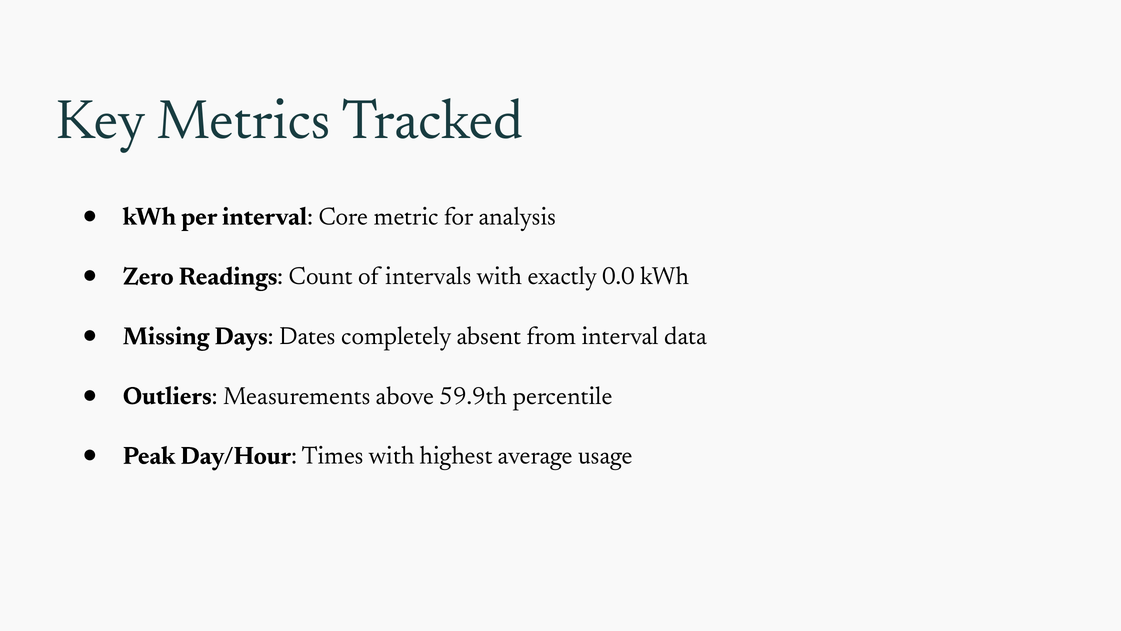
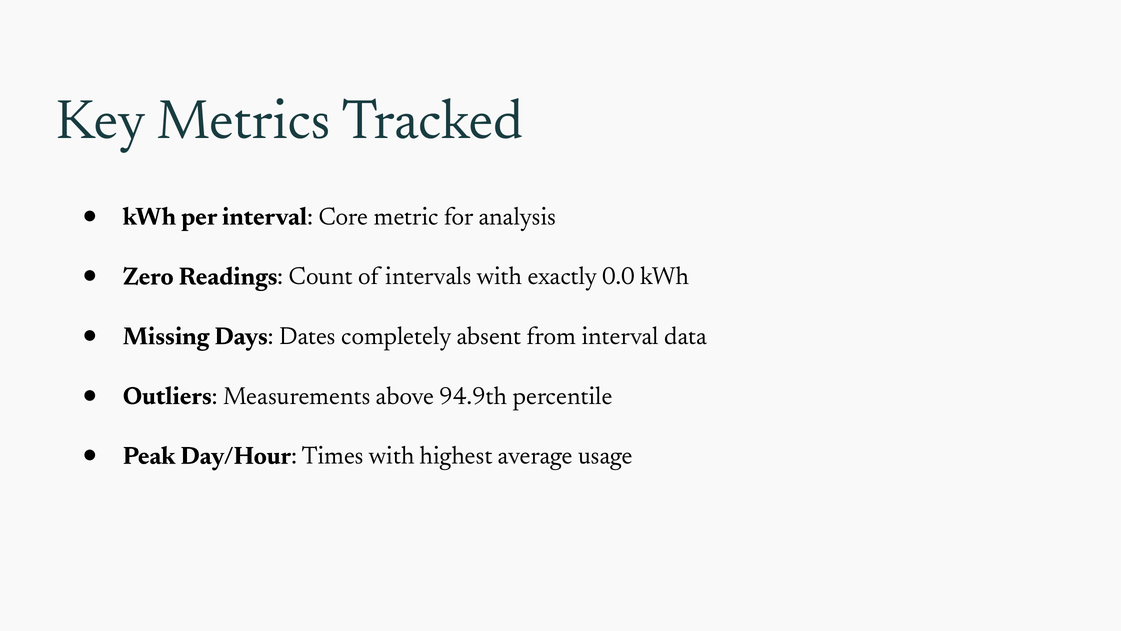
59.9th: 59.9th -> 94.9th (473, 396)
